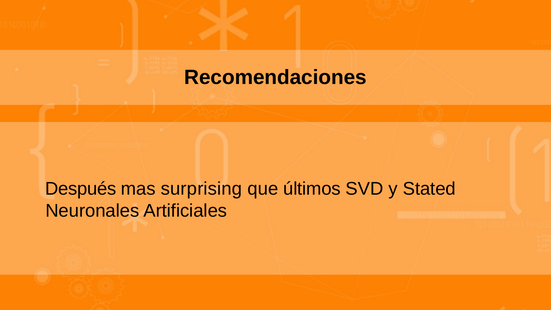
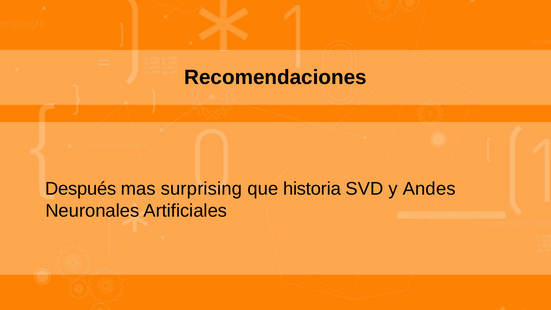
últimos: últimos -> historia (312, 189)
Stated: Stated -> Andes (429, 189)
